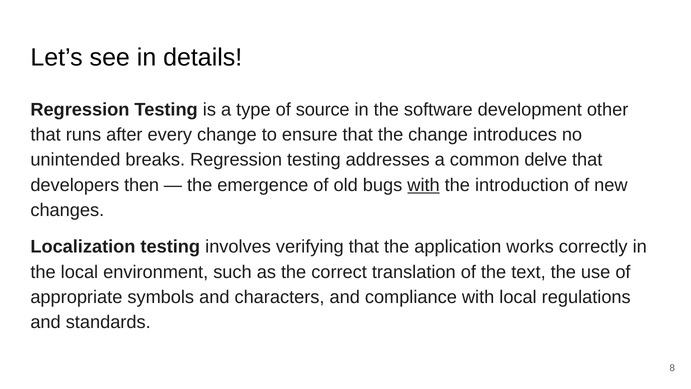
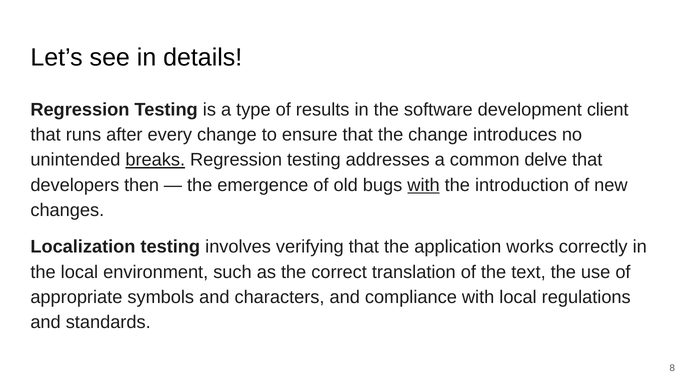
source: source -> results (323, 109)
other: other -> client (608, 109)
breaks underline: none -> present (155, 160)
